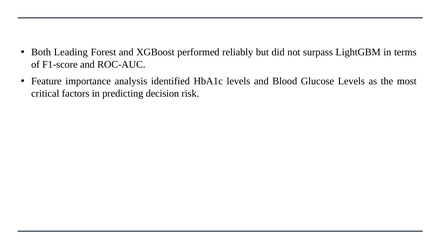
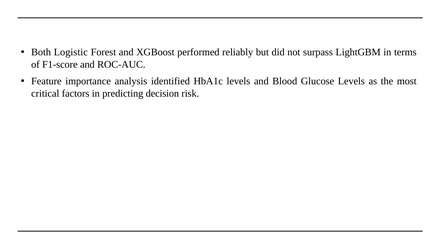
Leading: Leading -> Logistic (71, 52)
